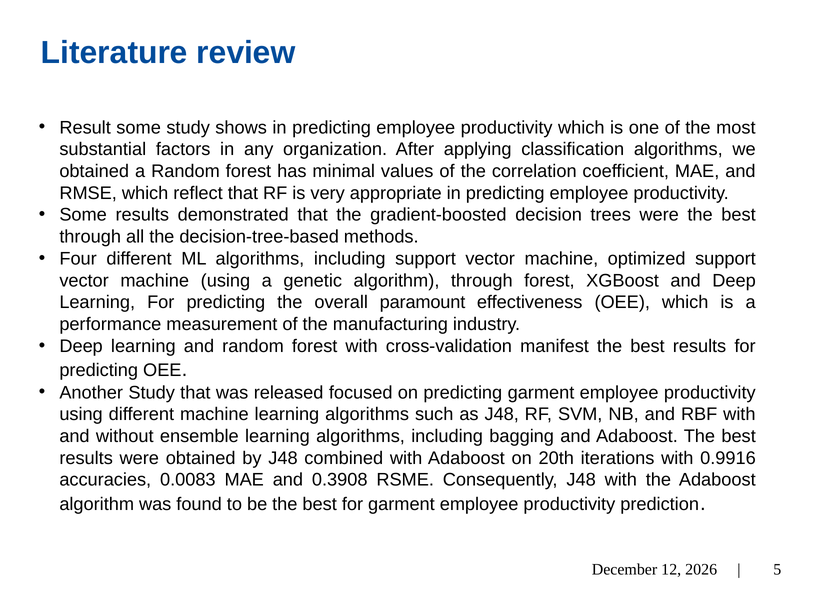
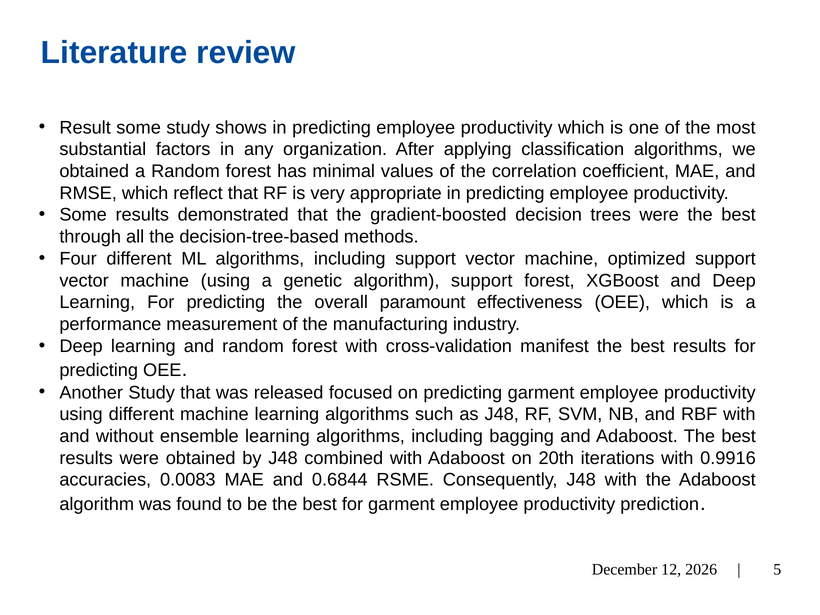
algorithm through: through -> support (482, 281)
0.3908: 0.3908 -> 0.6844 (340, 480)
